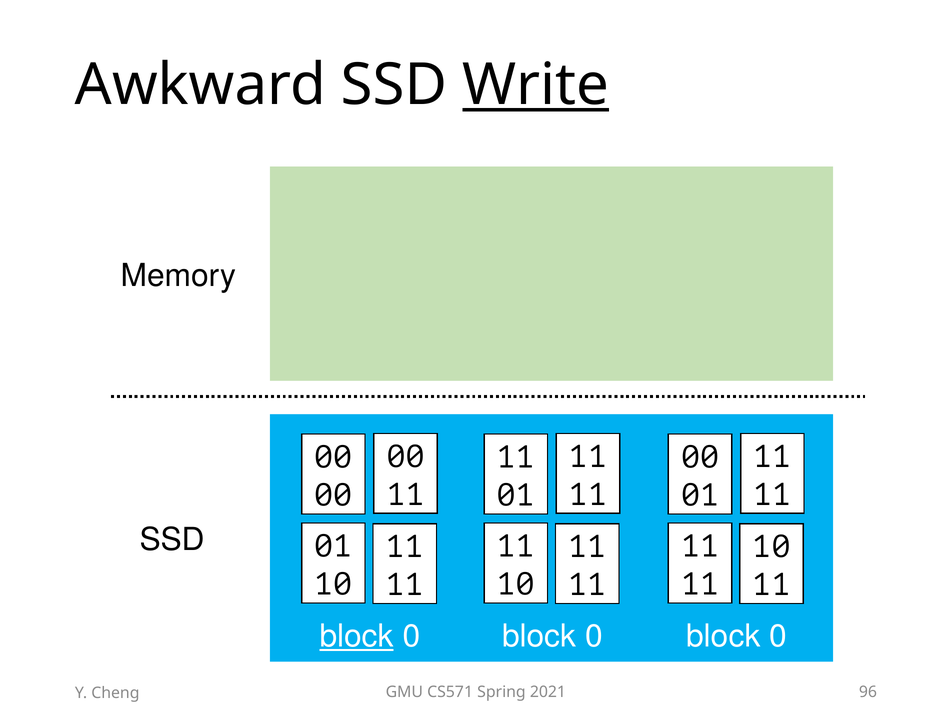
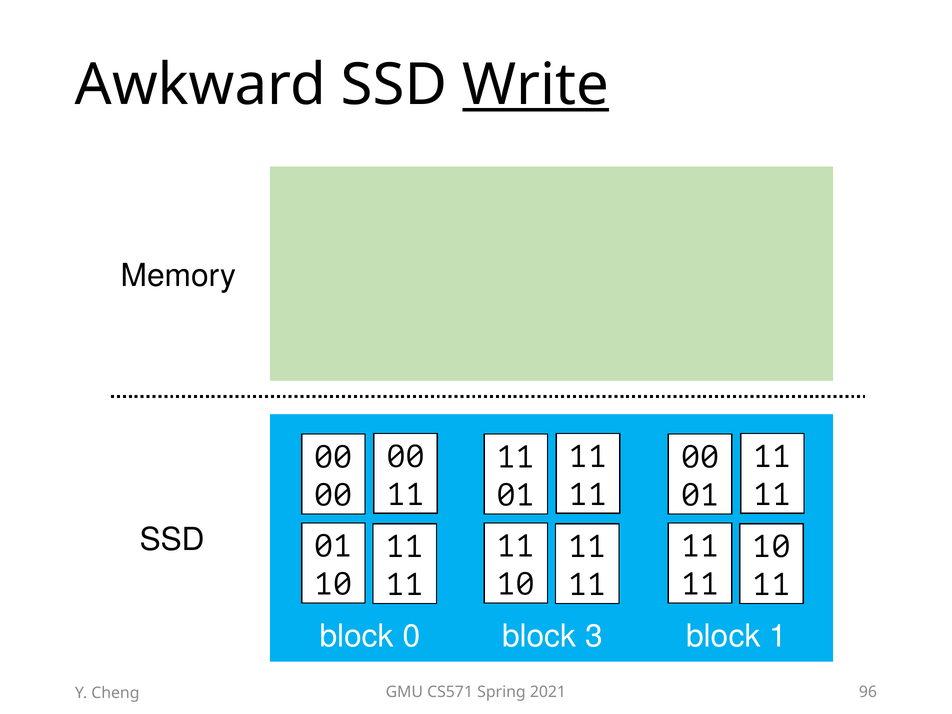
block underline: present -> none (357, 636)
0: 0 -> 3 (594, 636)
0: 0 -> 1 (778, 636)
